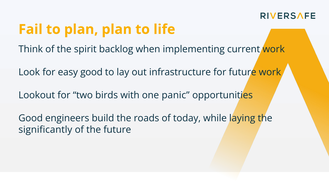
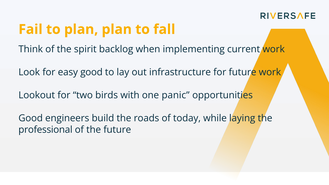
life: life -> fall (164, 29)
significantly: significantly -> professional (45, 130)
